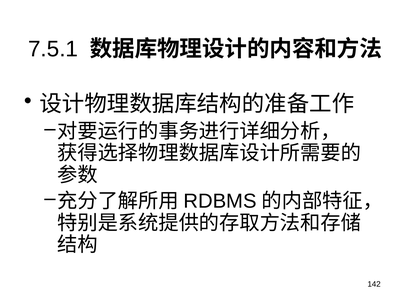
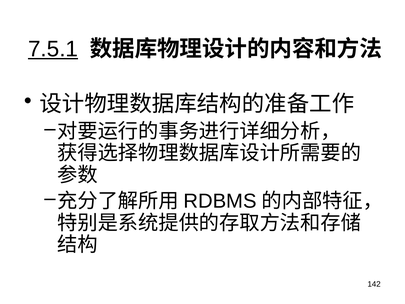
7.5.1 underline: none -> present (53, 49)
